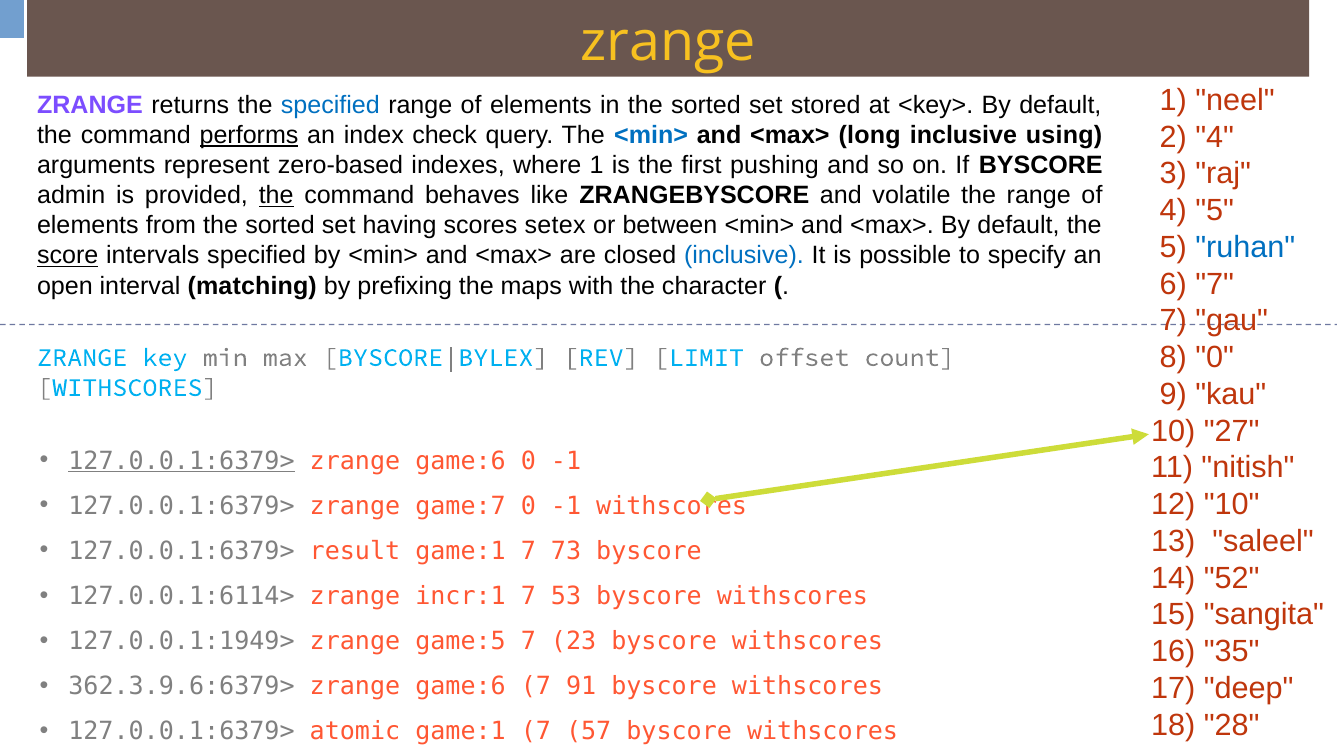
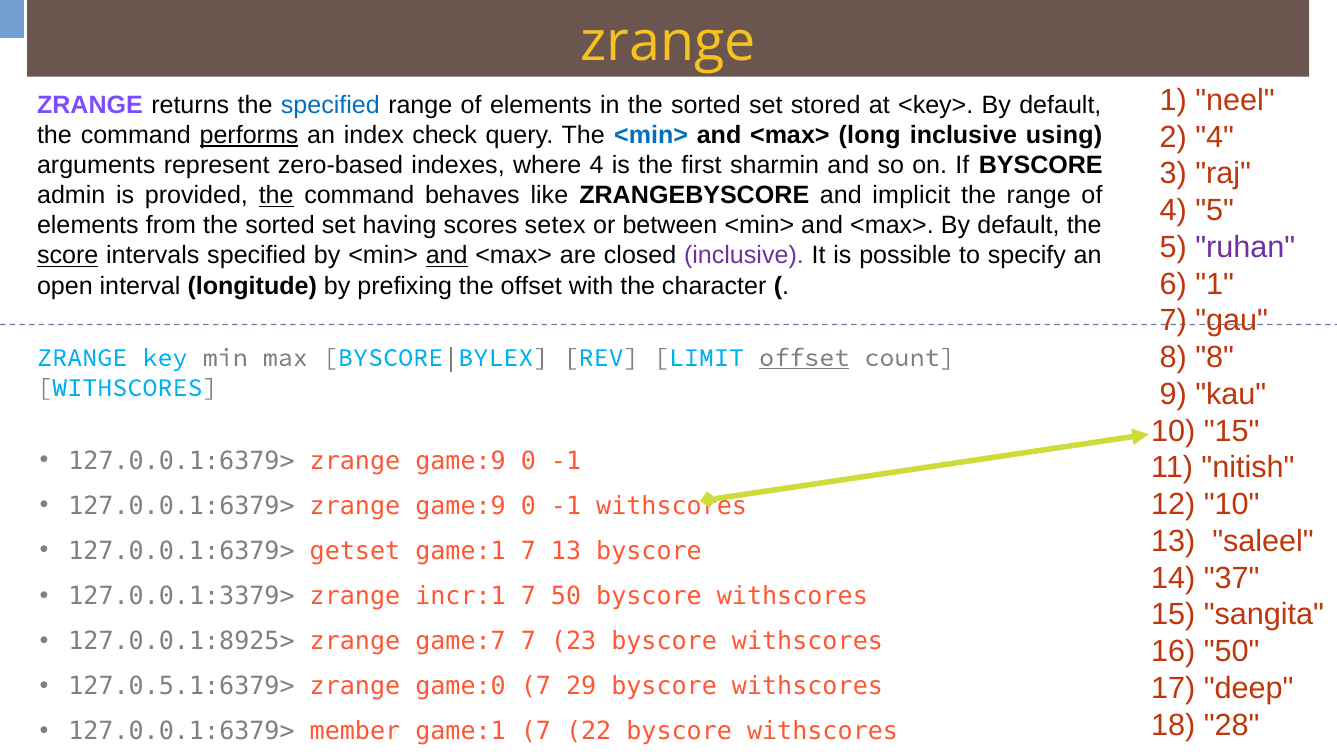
where 1: 1 -> 4 (597, 165)
pushing: pushing -> sharmin (775, 165)
volatile: volatile -> implicit (911, 196)
ruhan colour: blue -> purple (1245, 247)
and underline: none -> present (447, 256)
inclusive colour: blue -> purple (744, 256)
6 7: 7 -> 1 (1215, 284)
matching: matching -> longitude (252, 286)
the maps: maps -> offset (531, 286)
8 0: 0 -> 8 (1215, 358)
offset underline: none -> present (804, 358)
10 27: 27 -> 15 (1232, 431)
127.0.0.1:6379> underline: present -> none (182, 461)
game:6: game:6 -> game:9 (461, 461)
game:7: game:7 -> game:9 (461, 506)
result: result -> getset (355, 551)
7 73: 73 -> 13 (566, 551)
52: 52 -> 37 (1232, 578)
127.0.0.1:6114>: 127.0.0.1:6114> -> 127.0.0.1:3379> (182, 596)
7 53: 53 -> 50 (566, 596)
127.0.0.1:1949>: 127.0.0.1:1949> -> 127.0.0.1:8925> (182, 641)
game:5: game:5 -> game:7 (461, 641)
16 35: 35 -> 50 (1232, 652)
362.3.9.6:6379>: 362.3.9.6:6379> -> 127.0.5.1:6379> (182, 686)
game:6: game:6 -> game:0 (461, 686)
91: 91 -> 29 (581, 686)
atomic: atomic -> member (355, 732)
57: 57 -> 22 (589, 732)
